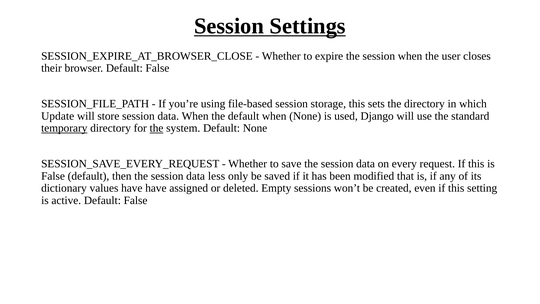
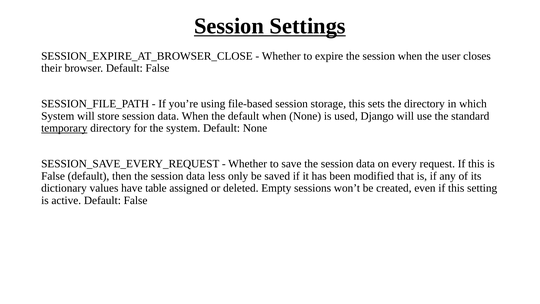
Update: Update -> System (58, 116)
the underline: present -> none (157, 128)
have have: have -> table (156, 188)
